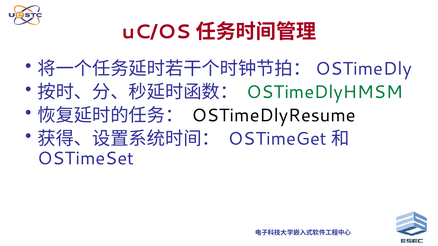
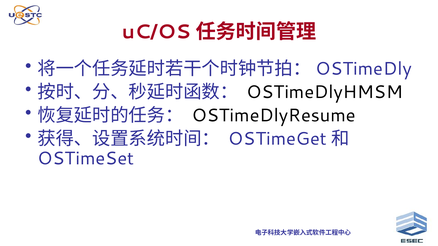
OSTimeDlyHMSM colour: green -> black (325, 92)
